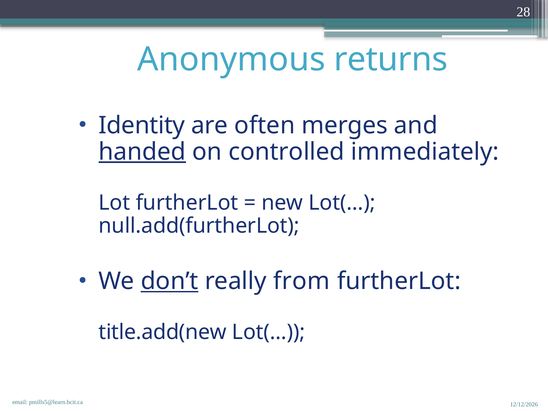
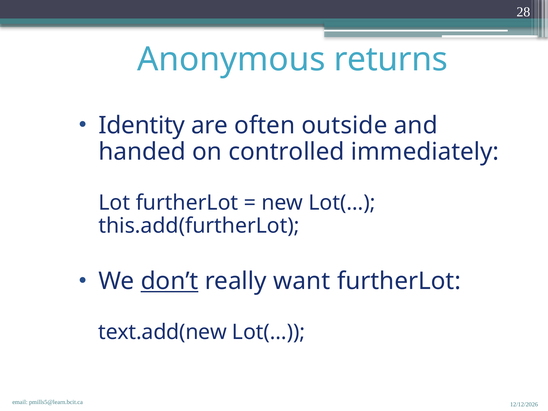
merges: merges -> outside (344, 125)
handed underline: present -> none (142, 152)
null.add(furtherLot: null.add(furtherLot -> this.add(furtherLot (199, 226)
from: from -> want (302, 281)
title.add(new: title.add(new -> text.add(new (163, 332)
